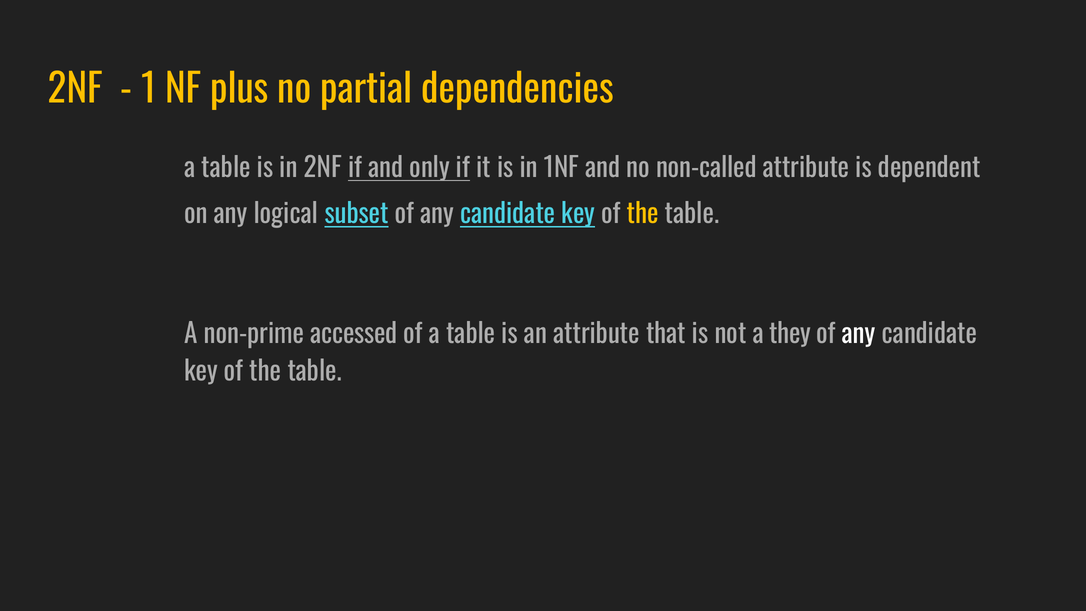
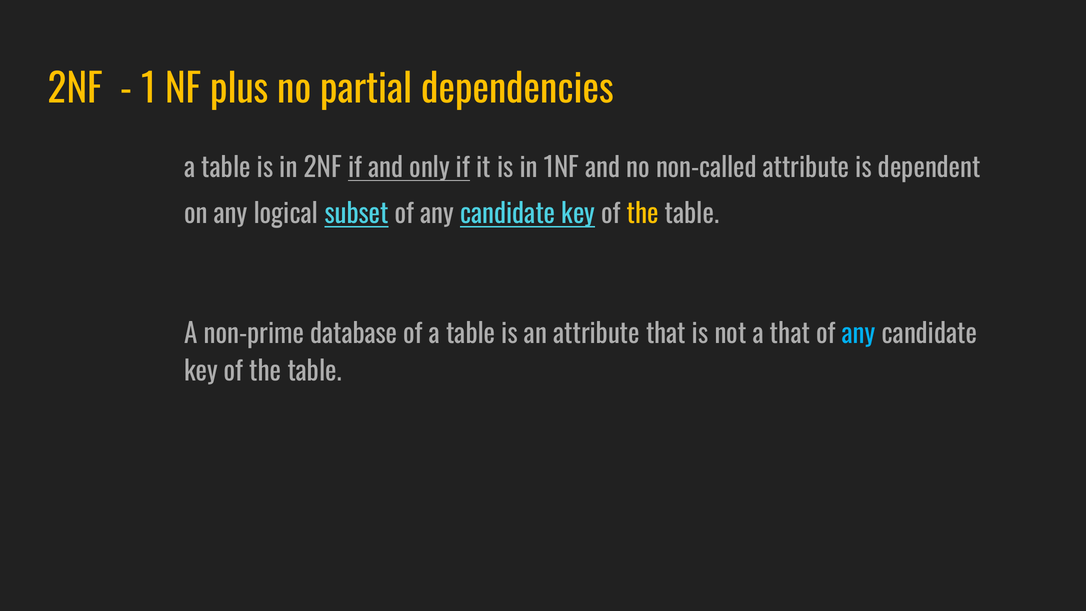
accessed: accessed -> database (354, 334)
a they: they -> that (790, 334)
any colour: white -> light blue (859, 334)
